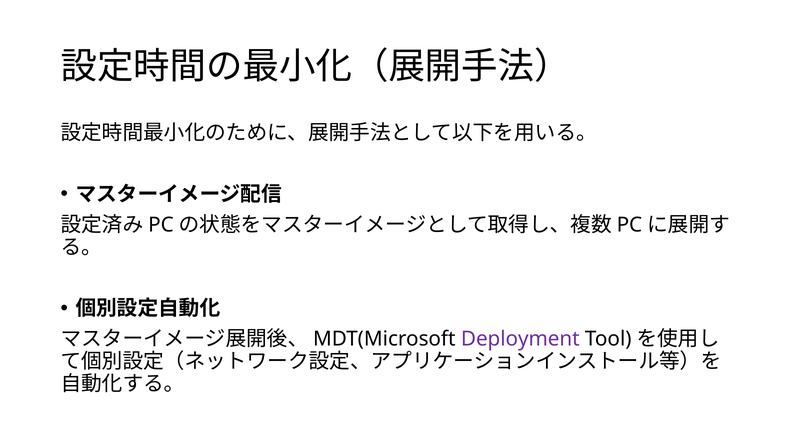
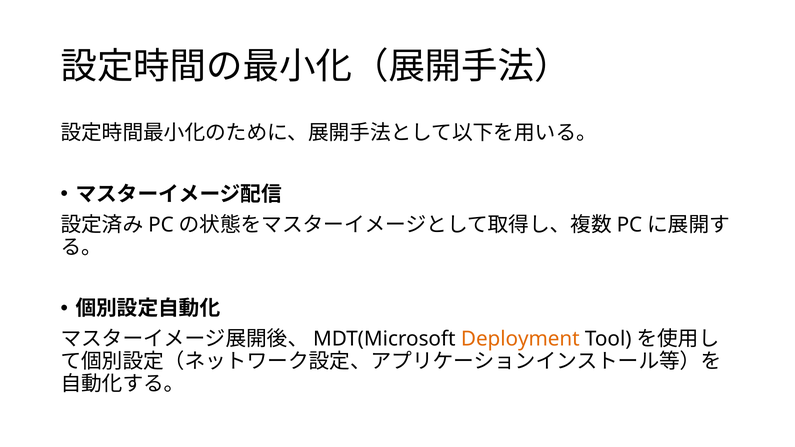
Deployment colour: purple -> orange (520, 339)
